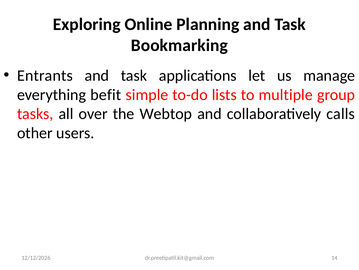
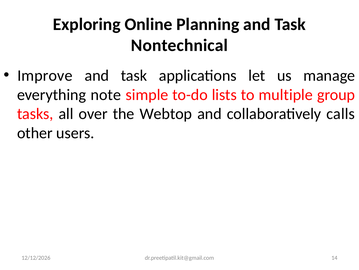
Bookmarking: Bookmarking -> Nontechnical (179, 45)
Entrants: Entrants -> Improve (45, 75)
befit: befit -> note (106, 94)
